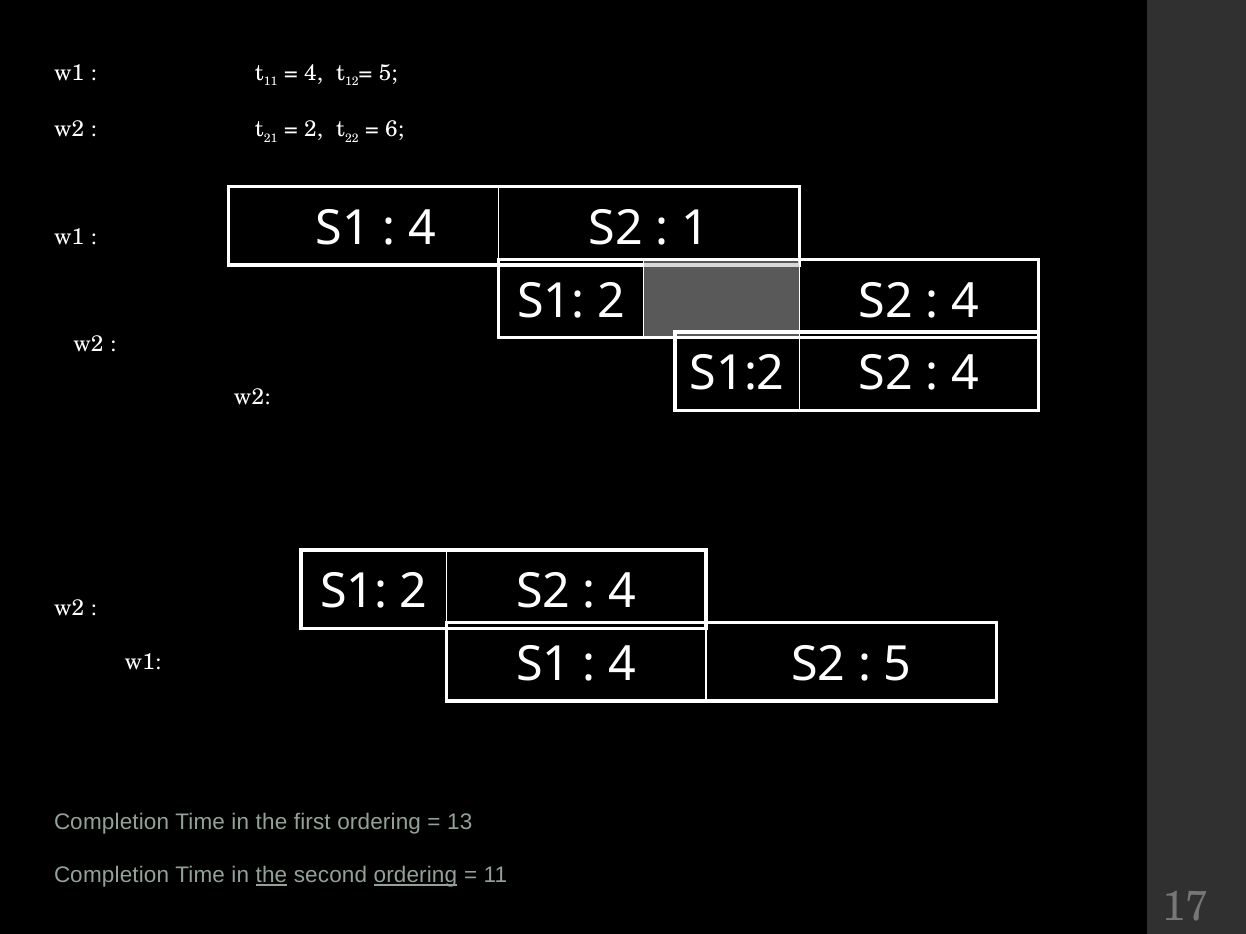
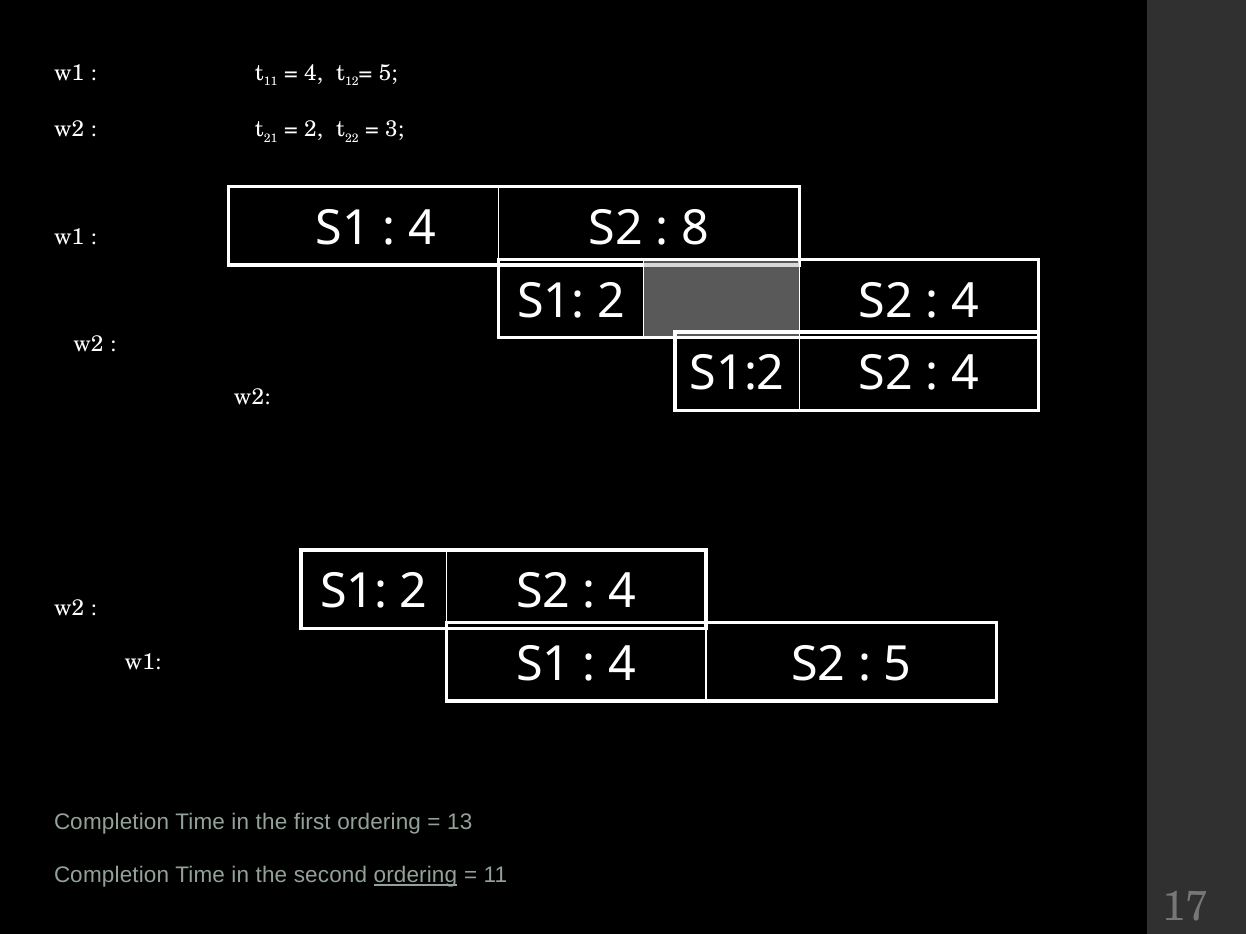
6: 6 -> 3 (395, 130)
1: 1 -> 8 (695, 229)
the underline: present -> none (271, 876)
